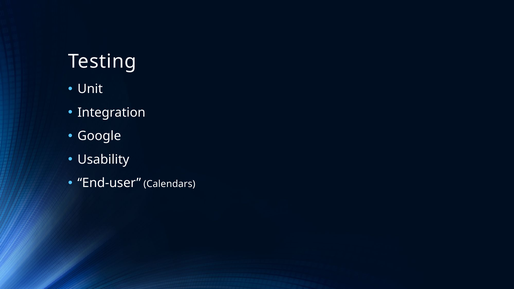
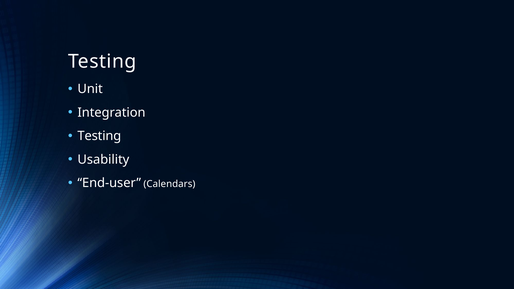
Google: Google -> Testing (99, 136)
